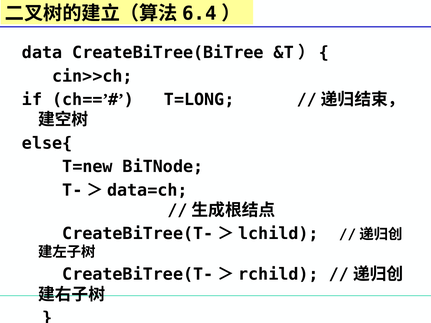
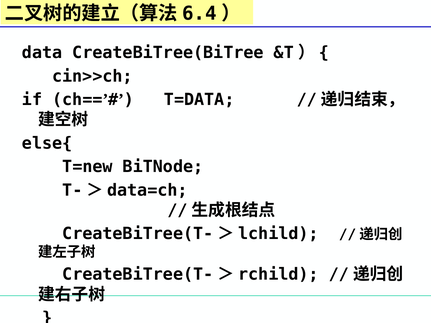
T=LONG: T=LONG -> T=DATA (199, 100)
